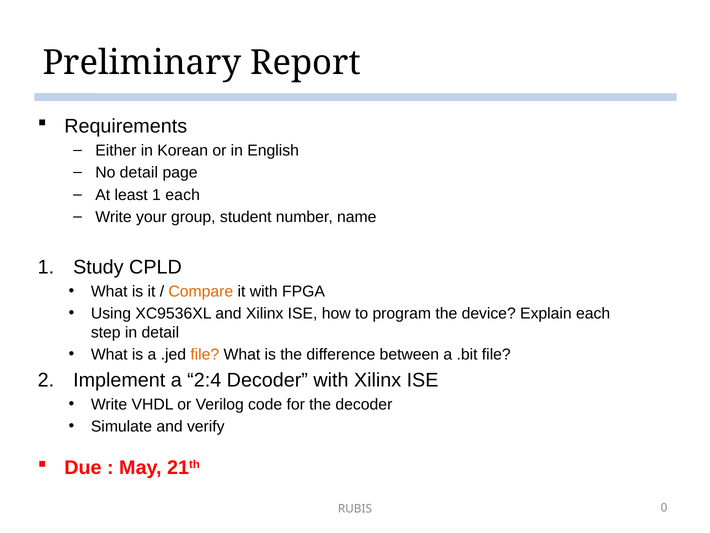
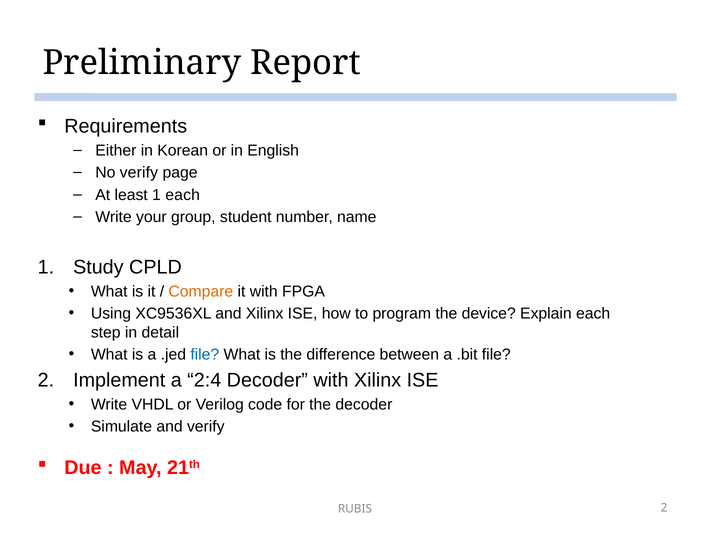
No detail: detail -> verify (139, 173)
file colour: orange -> blue (205, 354)
RUBIS 0: 0 -> 2 (664, 508)
